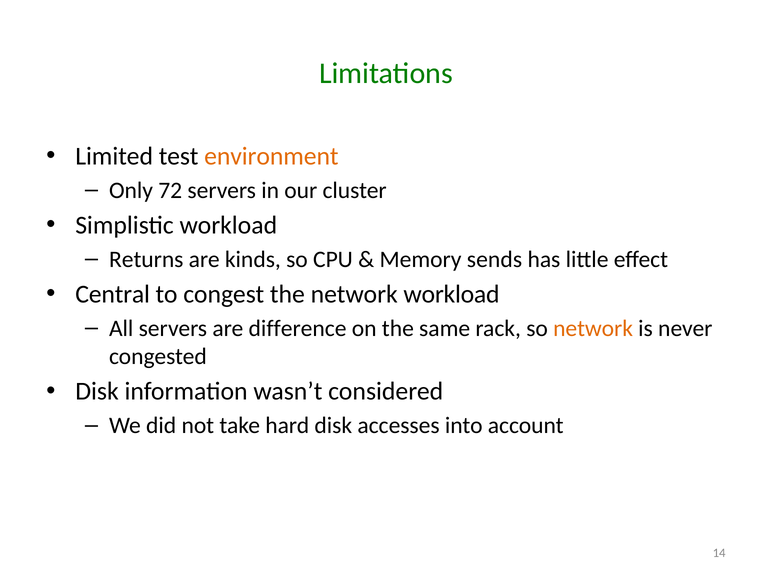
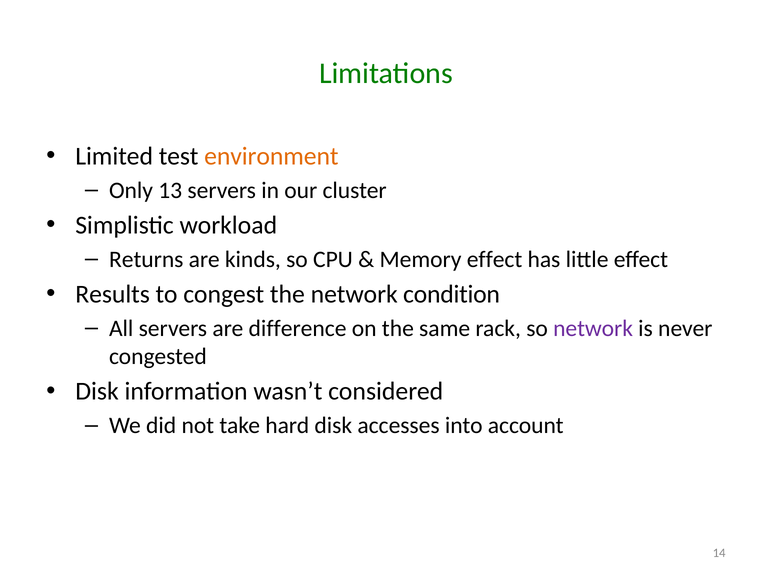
72: 72 -> 13 (170, 190)
Memory sends: sends -> effect (495, 259)
Central: Central -> Results (113, 294)
network workload: workload -> condition (452, 294)
network colour: orange -> purple (593, 328)
